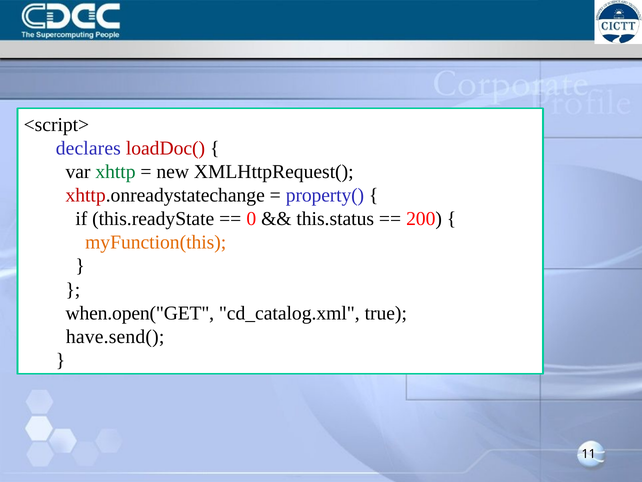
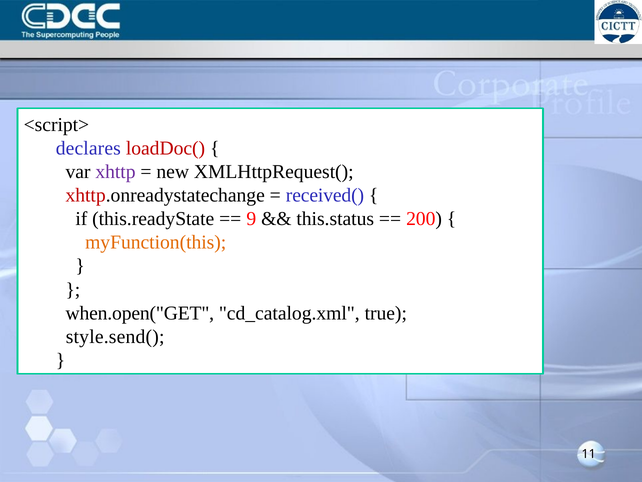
xhttp colour: green -> purple (115, 172)
property(: property( -> received( (325, 195)
0: 0 -> 9 (251, 219)
have.send(: have.send( -> style.send( (115, 336)
